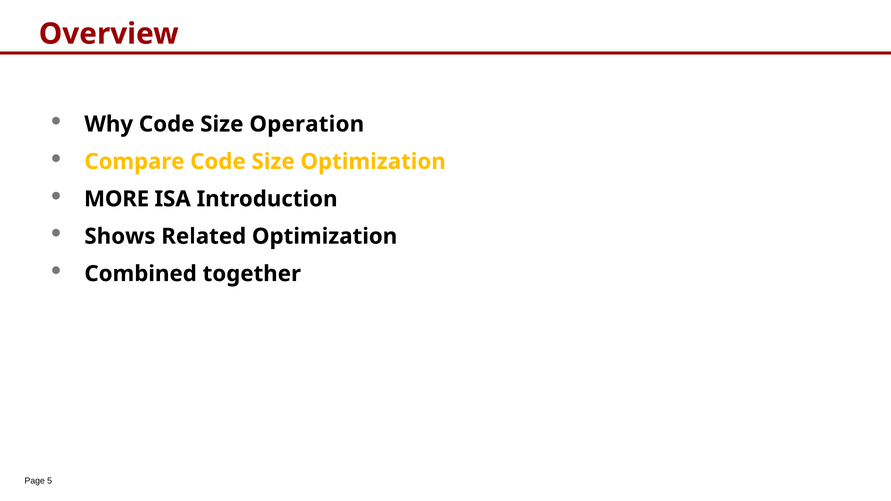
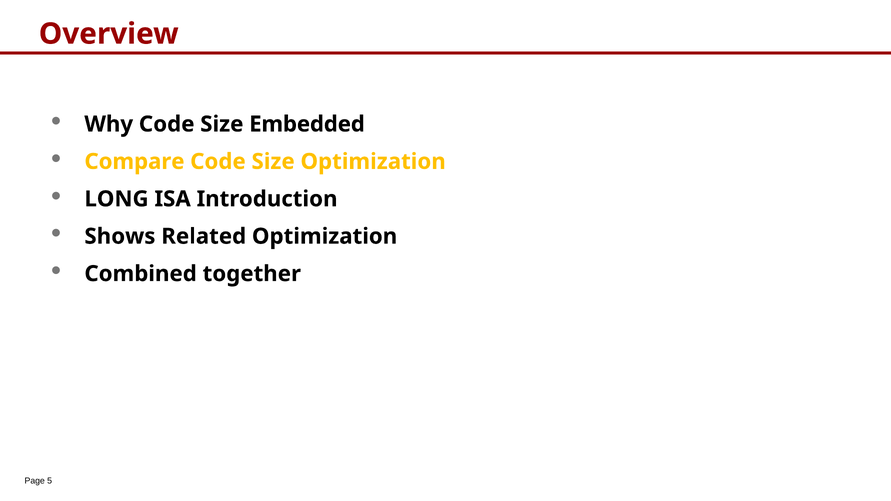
Operation: Operation -> Embedded (307, 124)
MORE: MORE -> LONG (117, 199)
